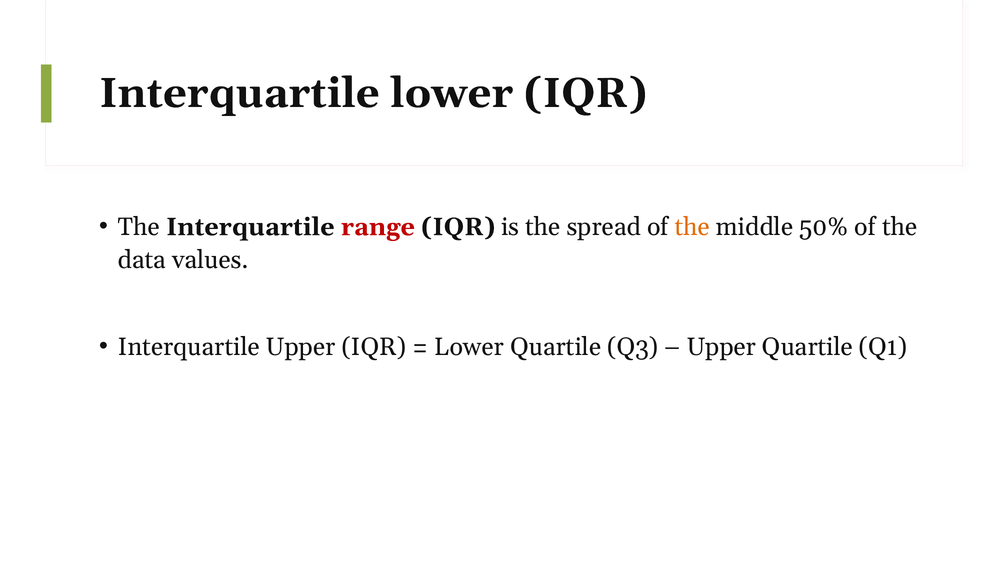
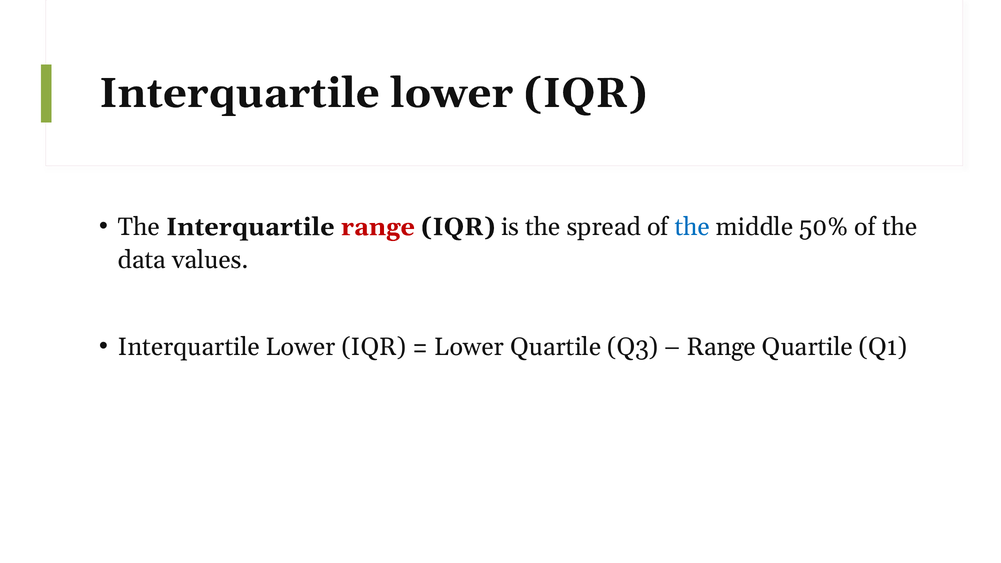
the colour: orange -> blue (692, 227)
Upper: Upper -> Lower (301, 347)
Upper: Upper -> Range (721, 347)
